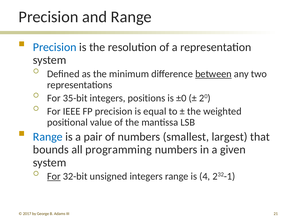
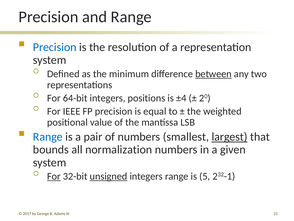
35-bit: 35-bit -> 64-bit (75, 98)
±0: ±0 -> ±4 (181, 98)
largest underline: none -> present (230, 137)
programming: programming -> normalization (119, 149)
unsigned underline: none -> present (109, 176)
4: 4 -> 5 (205, 176)
